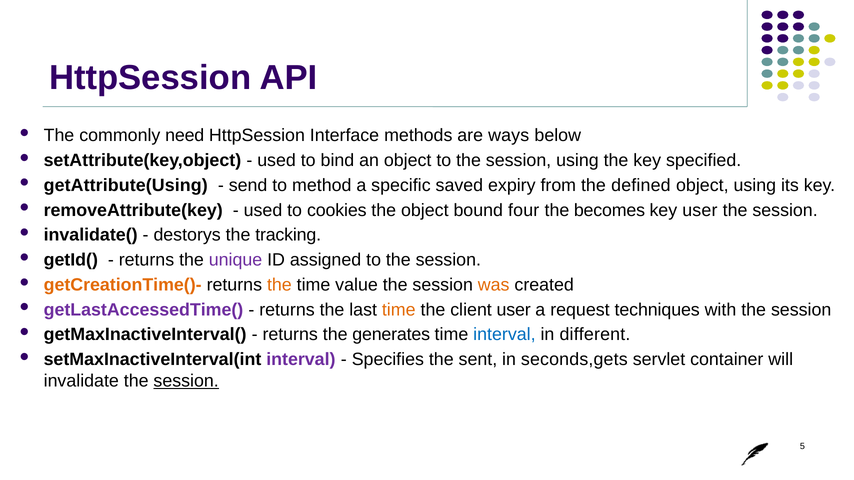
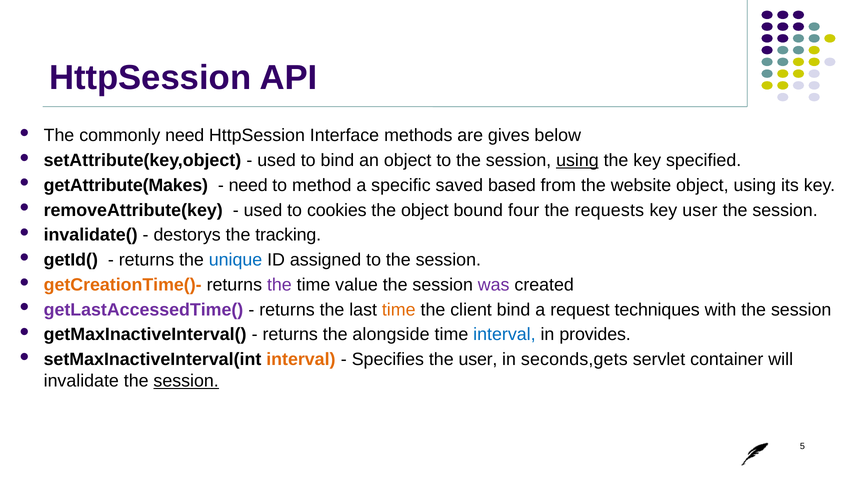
ways: ways -> gives (509, 136)
using underline: none -> present (577, 160)
getAttribute(Using: getAttribute(Using -> getAttribute(Makes (126, 185)
send: send -> need (248, 185)
expiry: expiry -> based (512, 185)
defined: defined -> website (641, 185)
becomes: becomes -> requests (609, 210)
unique colour: purple -> blue (236, 260)
the colour: orange -> purple (279, 285)
was colour: orange -> purple (494, 285)
client user: user -> bind (514, 310)
generates: generates -> alongside (391, 335)
different: different -> provides (595, 335)
interval colour: purple -> orange (301, 360)
the sent: sent -> user (478, 360)
